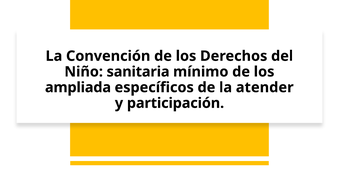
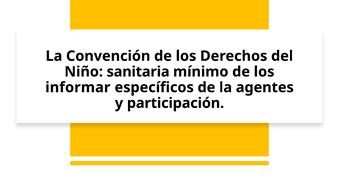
ampliada: ampliada -> informar (78, 87)
atender: atender -> agentes (265, 87)
